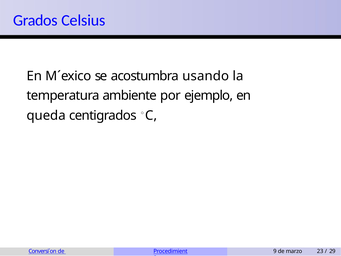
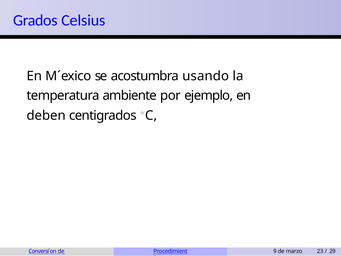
queda: queda -> deben (46, 116)
